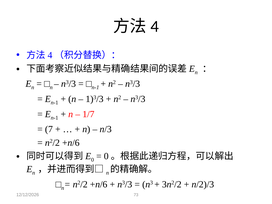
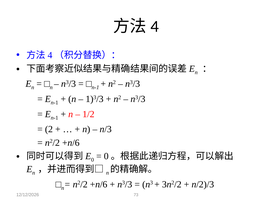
1/7: 1/7 -> 1/2 (88, 114)
7: 7 -> 2 (49, 129)
